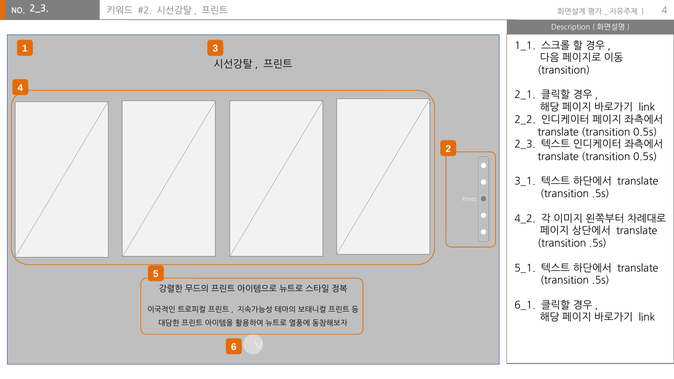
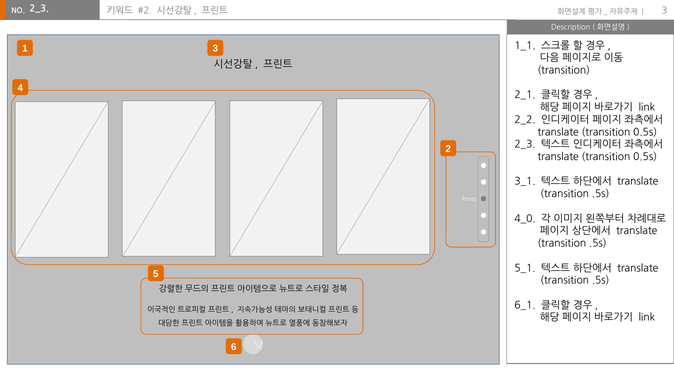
4: 4 -> 3 (664, 11)
4_2: 4_2 -> 4_0 (525, 219)
